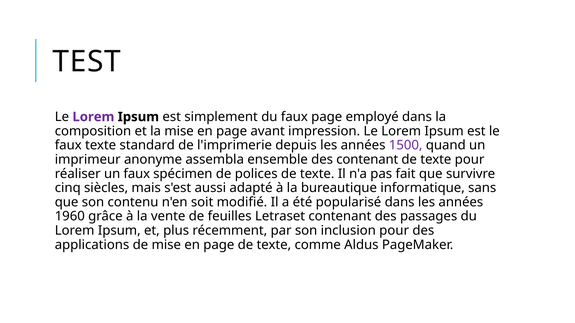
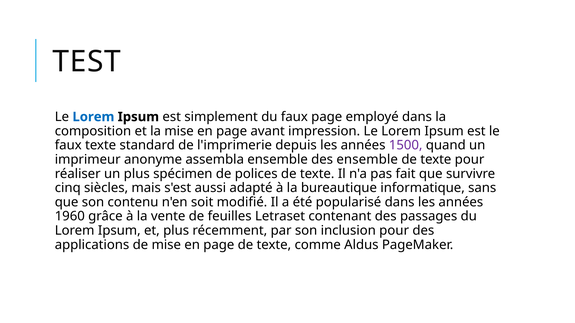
Lorem colour: purple -> blue (93, 117)
des contenant: contenant -> ensemble (367, 160)
un faux: faux -> plus (137, 174)
